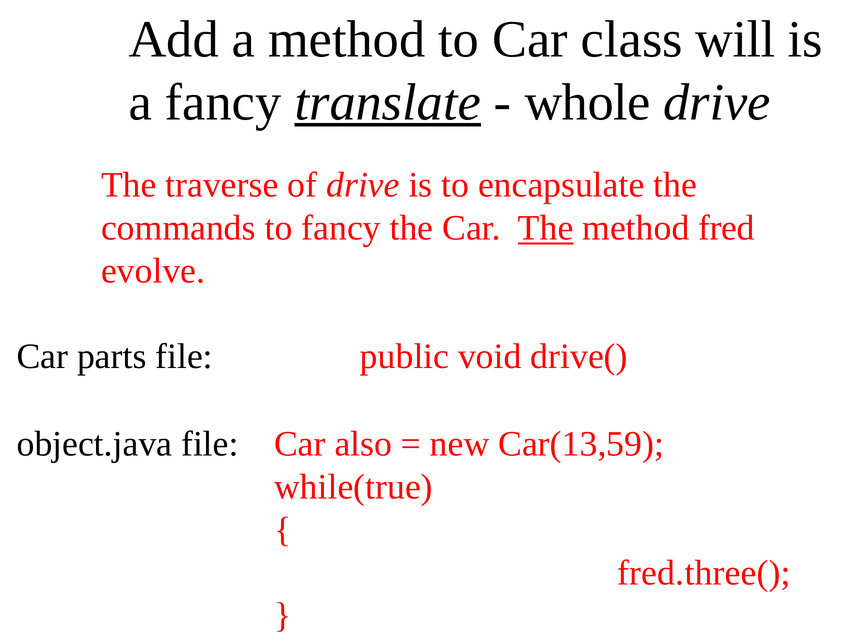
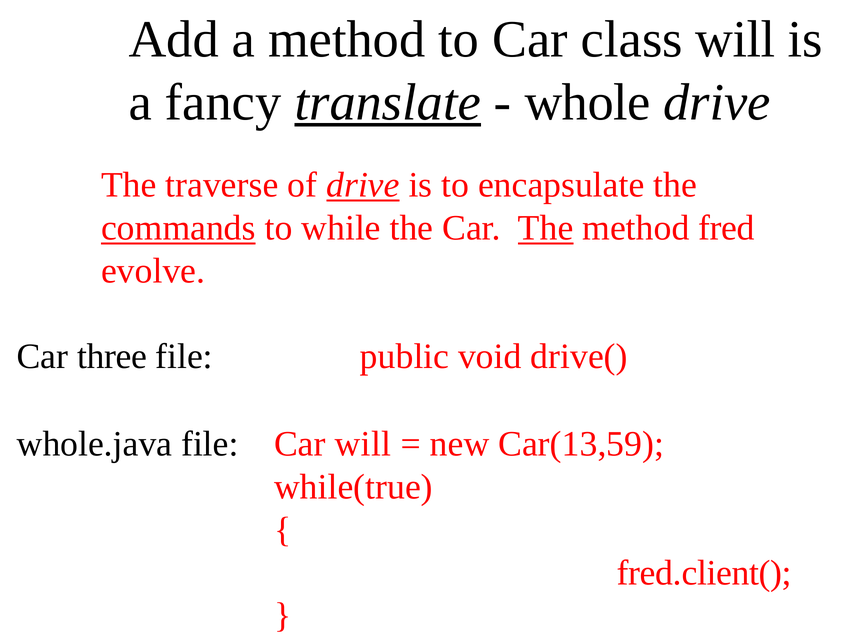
drive underline: none -> present (363, 185)
commands underline: none -> present (178, 228)
to fancy: fancy -> while (341, 228)
parts: parts -> three (112, 357)
object.java: object.java -> whole.java (94, 444)
Car also: also -> will (363, 444)
fred.three(: fred.three( -> fred.client( (704, 573)
